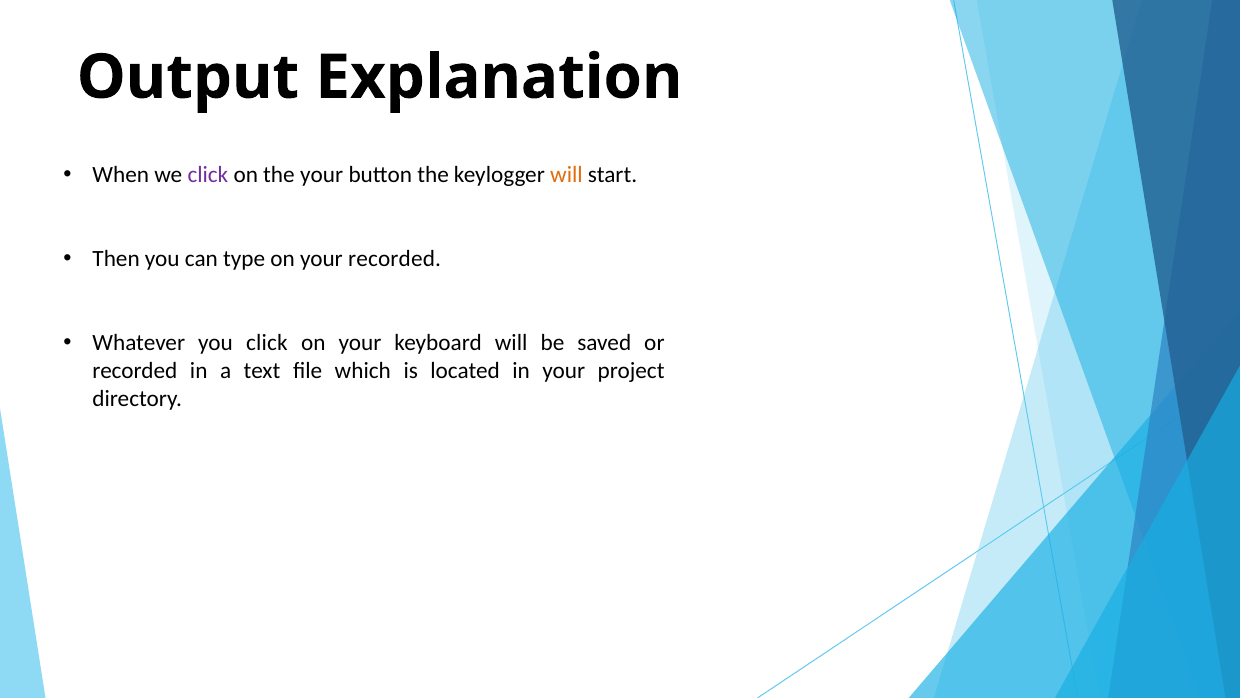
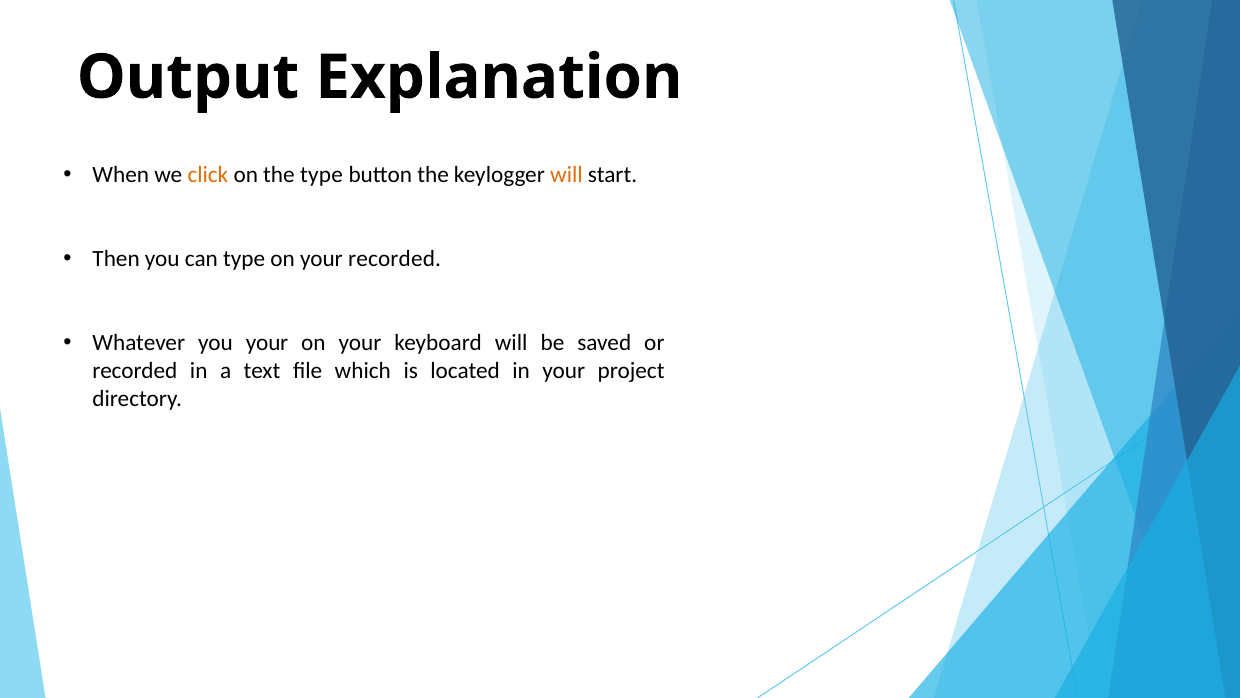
click colour: purple -> orange (208, 175)
the your: your -> type (322, 175)
you click: click -> your (267, 343)
